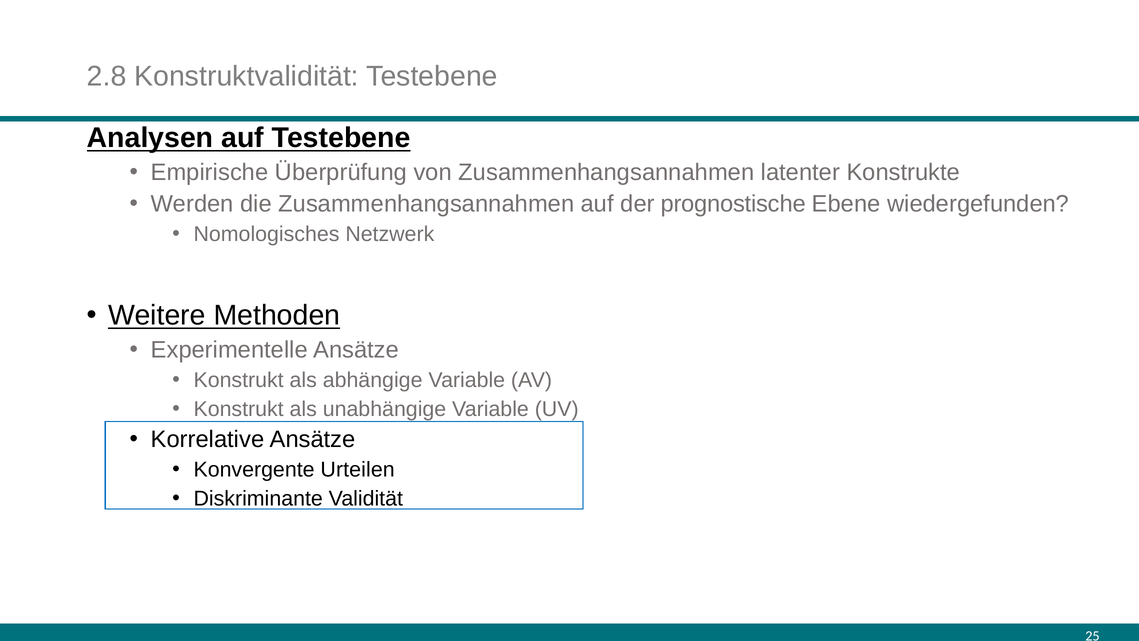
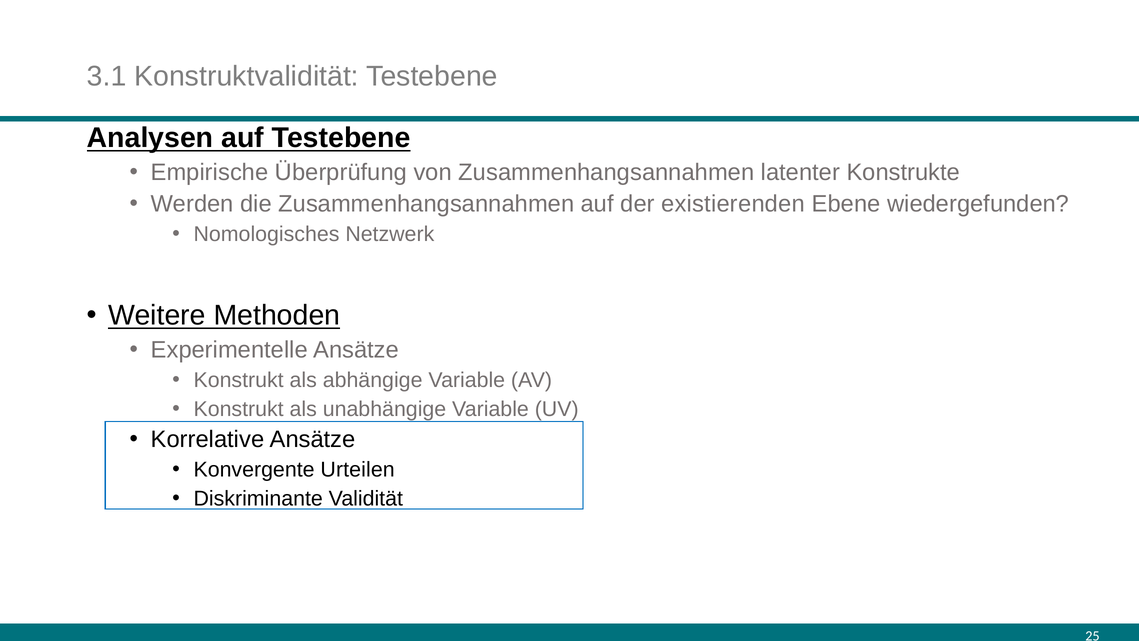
2.8: 2.8 -> 3.1 (107, 76)
prognostische: prognostische -> existierenden (733, 204)
